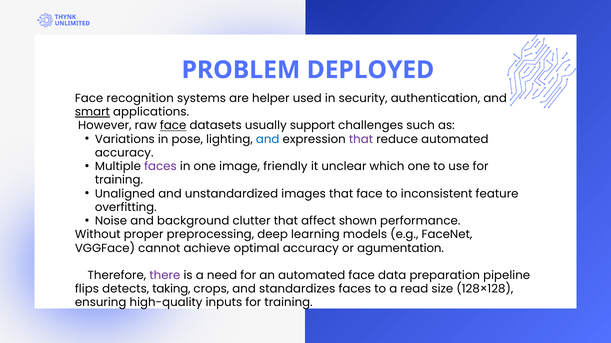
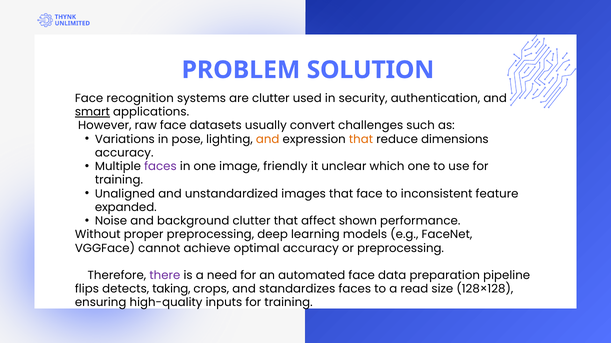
DEPLOYED: DEPLOYED -> SOLUTION (370, 70)
are helper: helper -> clutter (271, 99)
face underline: present -> none (173, 126)
support: support -> convert (312, 126)
and colour: blue -> orange (268, 140)
that colour: purple -> orange (361, 140)
reduce automated: automated -> dimensions (455, 140)
overfitting: overfitting -> expanded (126, 208)
or agumentation: agumentation -> preprocessing (401, 249)
